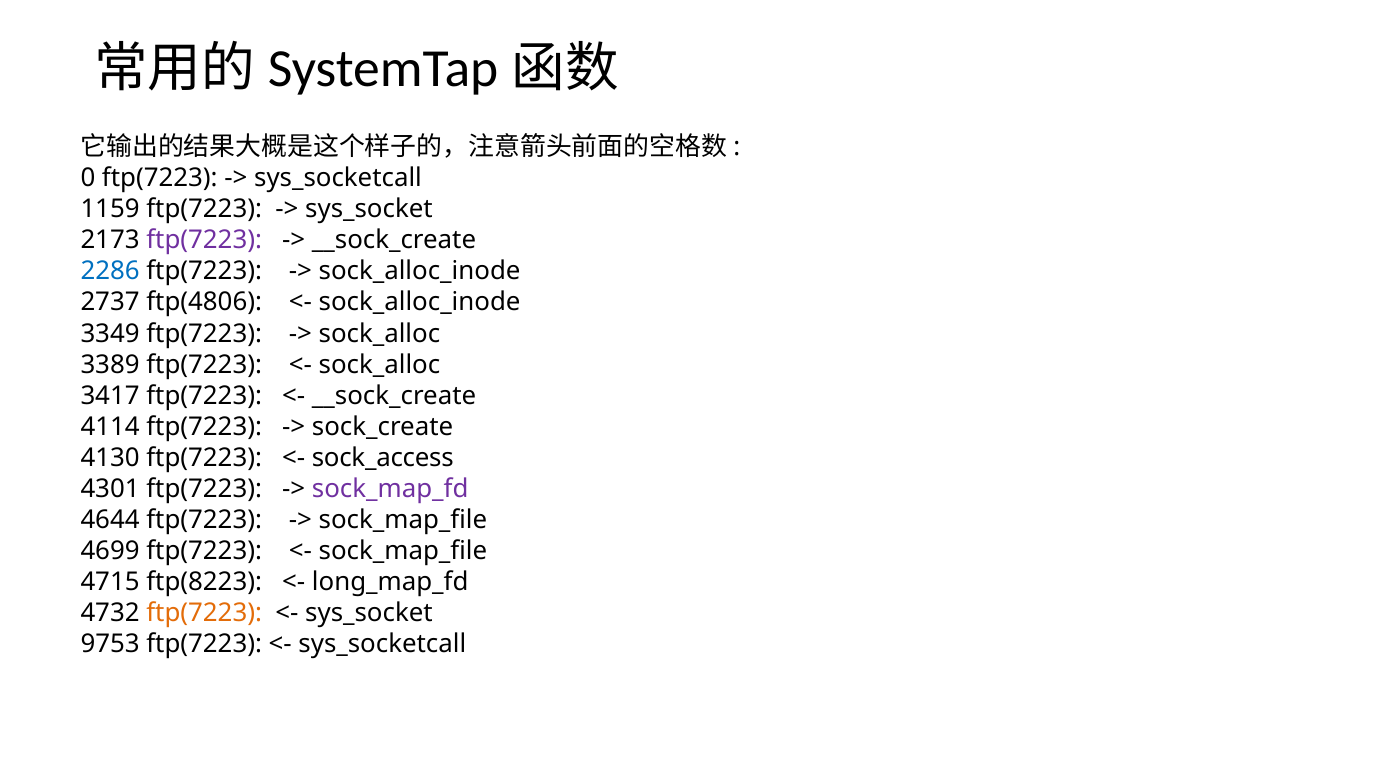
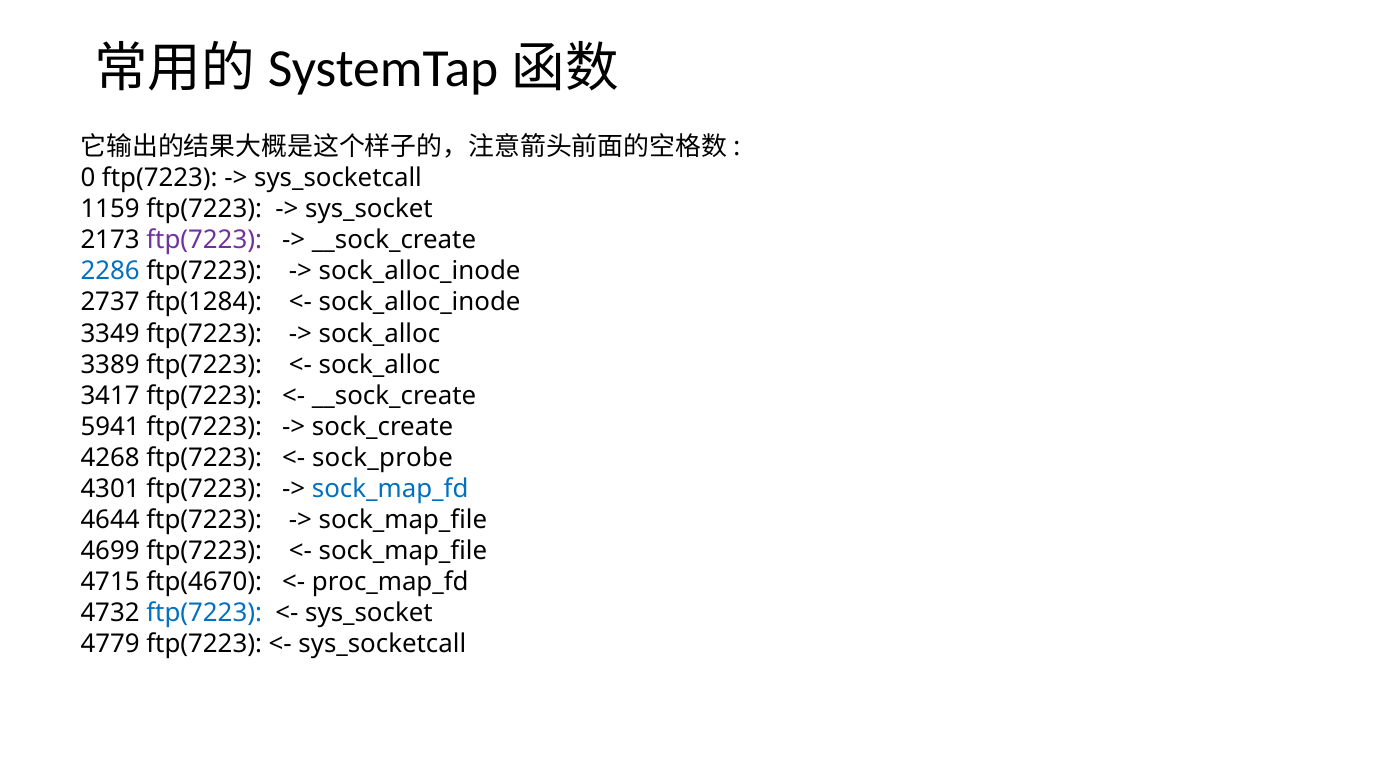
ftp(4806: ftp(4806 -> ftp(1284 (204, 302)
4114: 4114 -> 5941 (110, 427)
4130: 4130 -> 4268 (110, 458)
sock_access: sock_access -> sock_probe (382, 458)
sock_map_fd colour: purple -> blue (390, 489)
ftp(8223: ftp(8223 -> ftp(4670 (204, 582)
long_map_fd: long_map_fd -> proc_map_fd (390, 582)
ftp(7223 colour: orange -> blue (204, 613)
9753: 9753 -> 4779 (110, 644)
